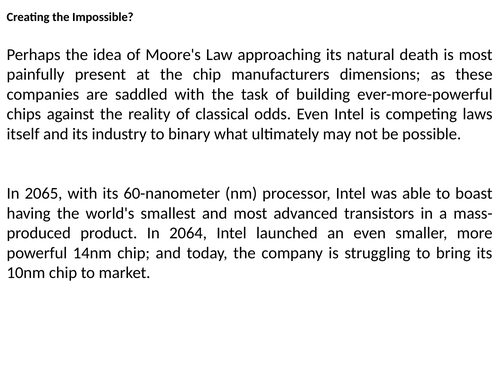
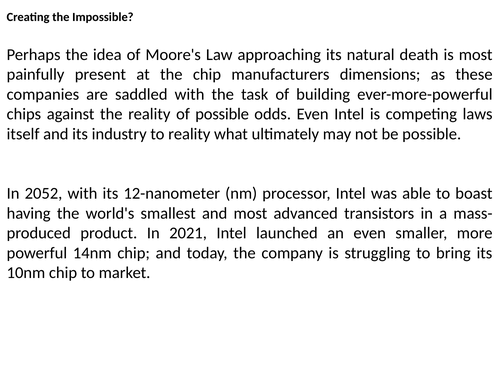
of classical: classical -> possible (222, 114)
to binary: binary -> reality (189, 134)
2065: 2065 -> 2052 (44, 193)
60-nanometer: 60-nanometer -> 12-nanometer (172, 193)
2064: 2064 -> 2021 (188, 233)
